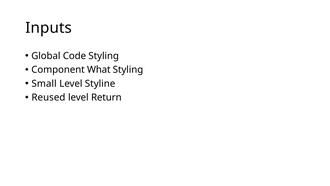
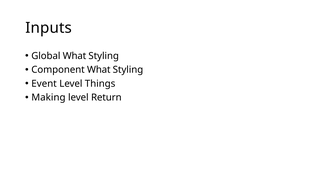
Global Code: Code -> What (74, 56)
Small: Small -> Event (44, 83)
Styline: Styline -> Things (100, 83)
Reused: Reused -> Making (48, 97)
